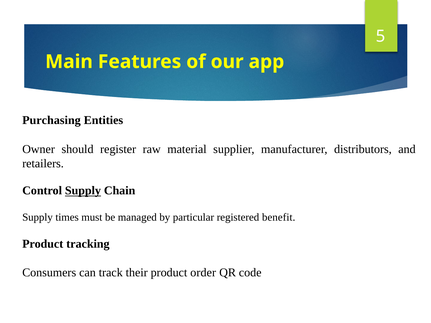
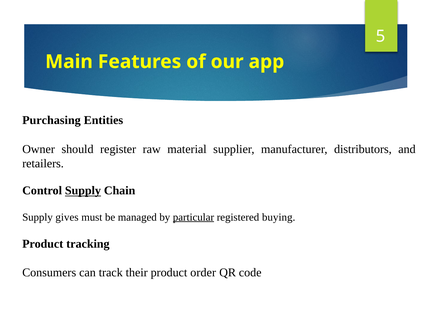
times: times -> gives (67, 217)
particular underline: none -> present (193, 217)
benefit: benefit -> buying (279, 217)
